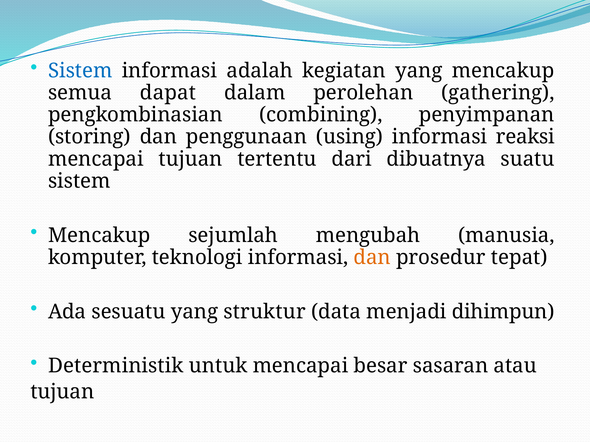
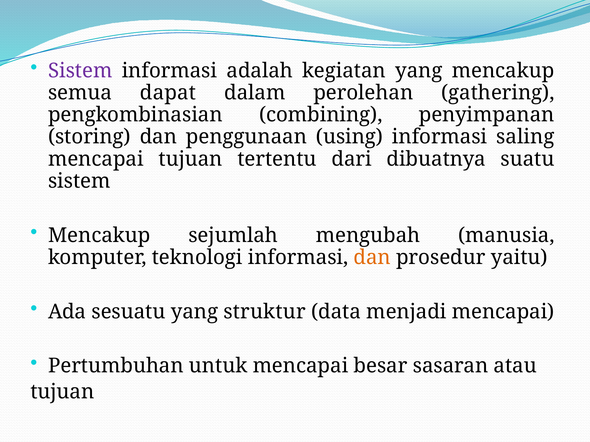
Sistem colour: blue -> purple (80, 71)
reaksi: reaksi -> saling (525, 137)
tepat: tepat -> yaitu (519, 258)
menjadi dihimpun: dihimpun -> mencapai (503, 312)
Deterministik: Deterministik -> Pertumbuhan (116, 366)
